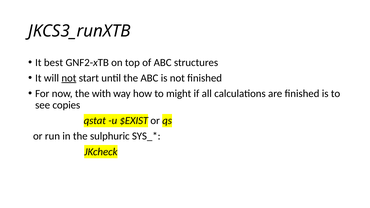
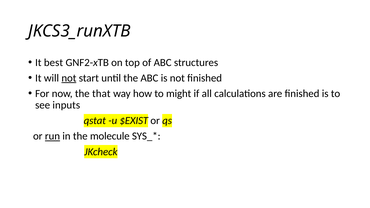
with: with -> that (101, 94)
copies: copies -> inputs (66, 105)
run underline: none -> present (52, 136)
sulphuric: sulphuric -> molecule (110, 136)
